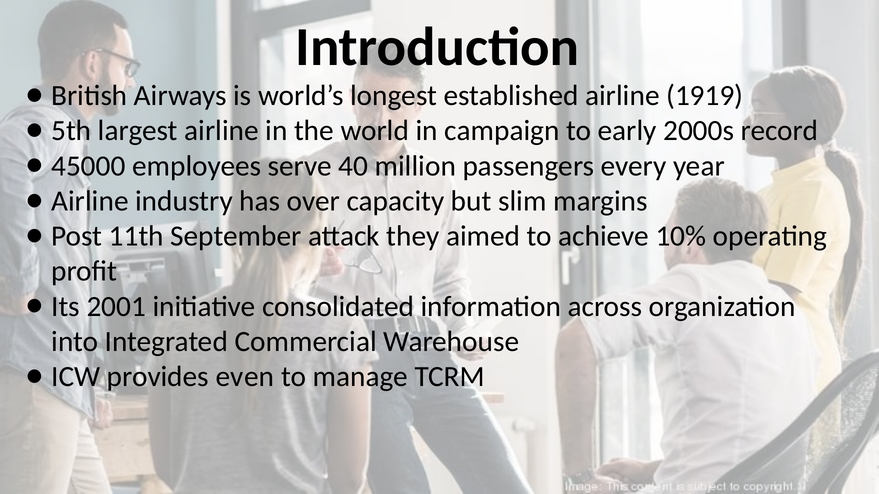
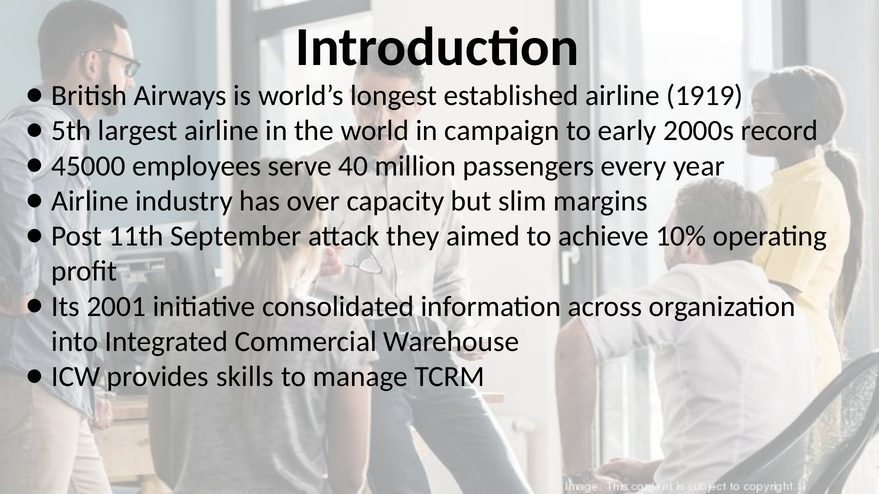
even: even -> skills (245, 377)
